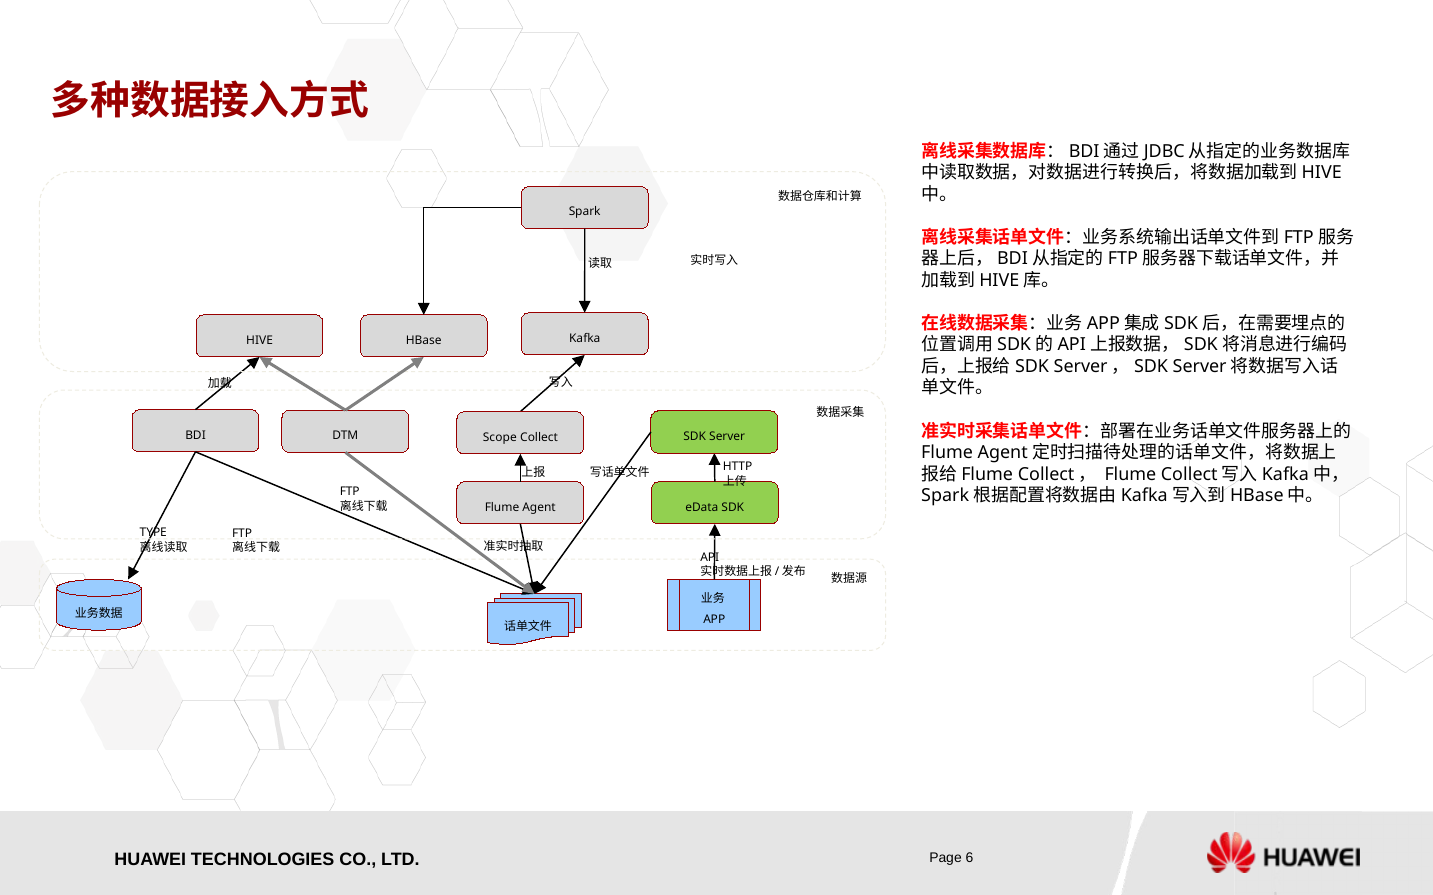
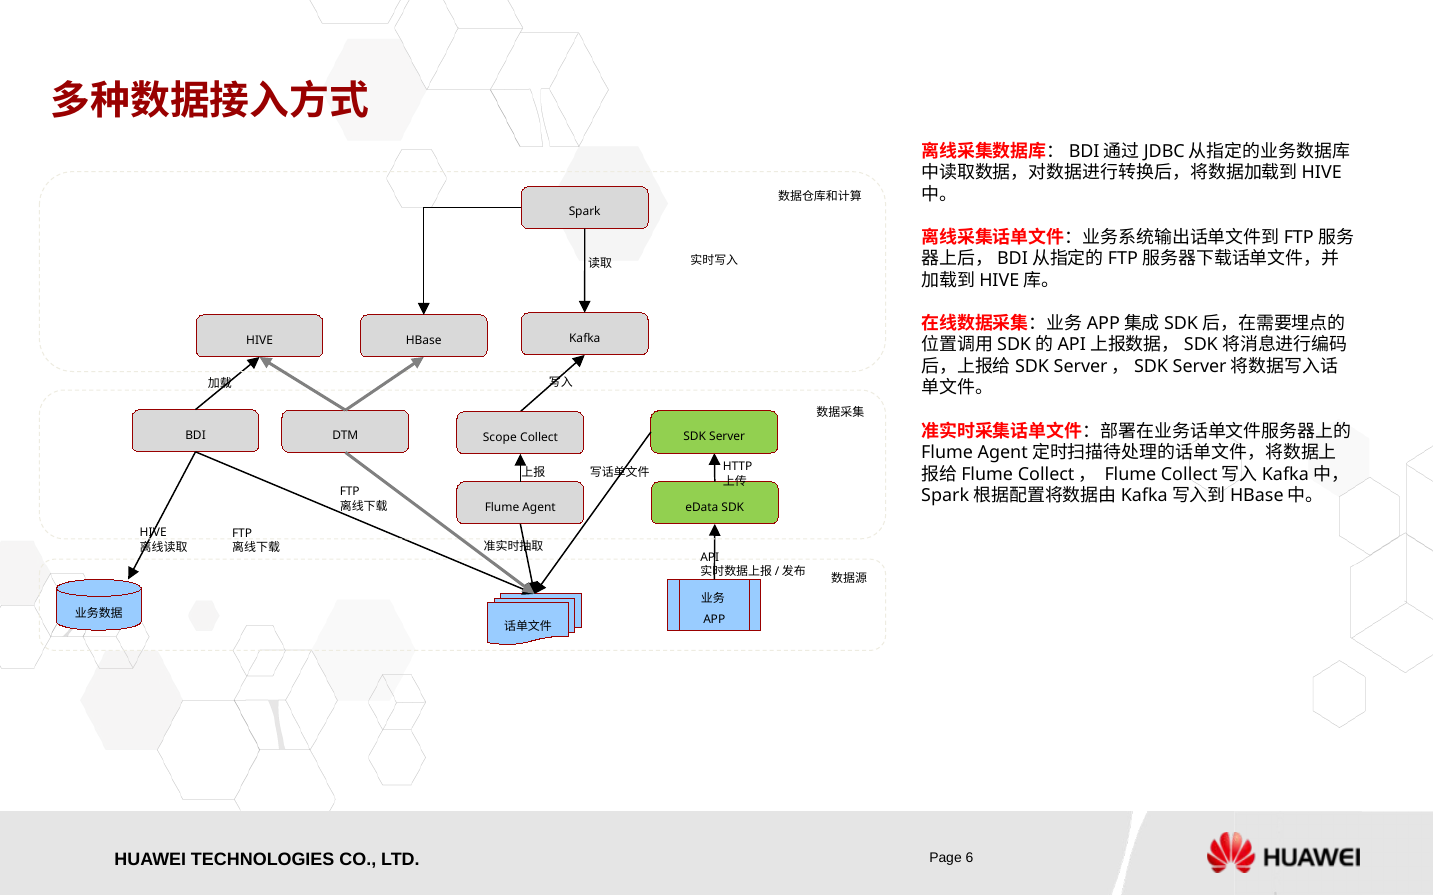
TYPE: TYPE -> HIVE (153, 533)
